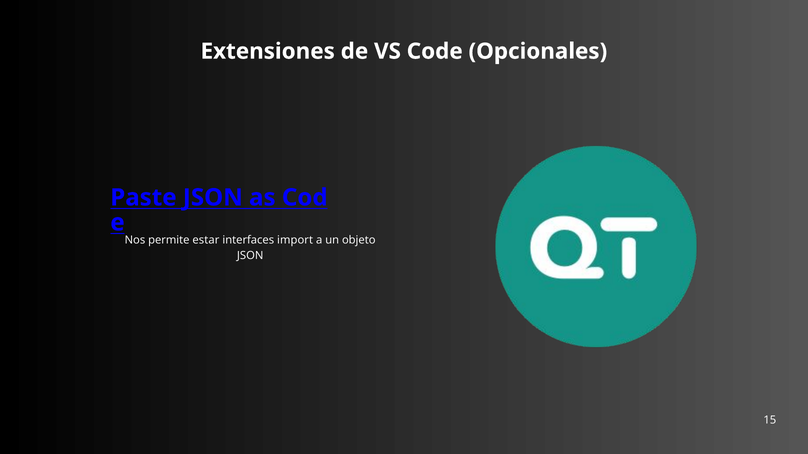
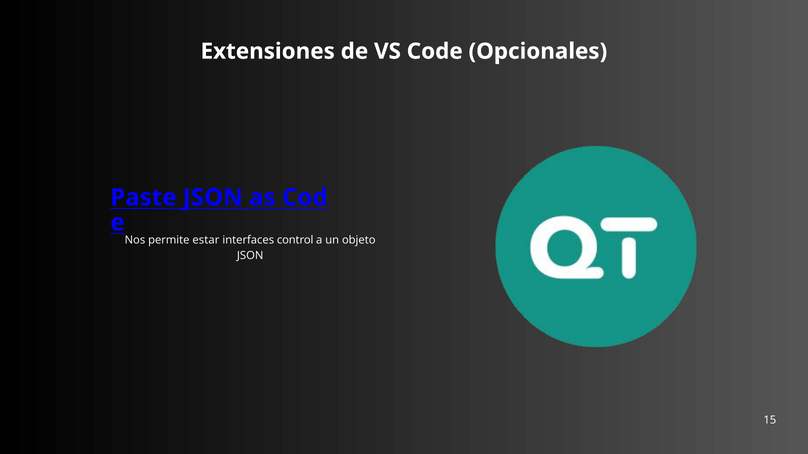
import: import -> control (295, 240)
